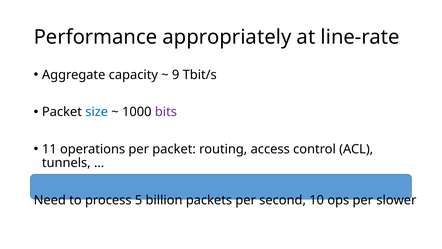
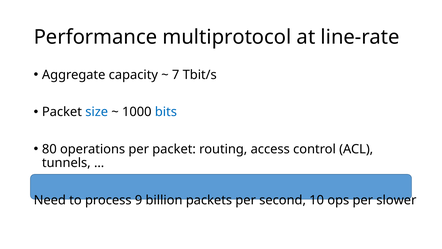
appropriately: appropriately -> multiprotocol (227, 37)
9: 9 -> 7 (176, 75)
bits colour: purple -> blue (166, 112)
11: 11 -> 80 (49, 149)
5: 5 -> 9 (139, 200)
